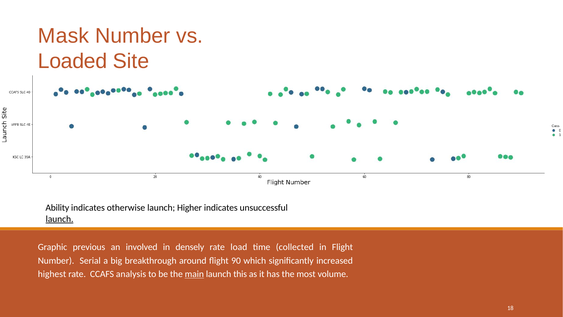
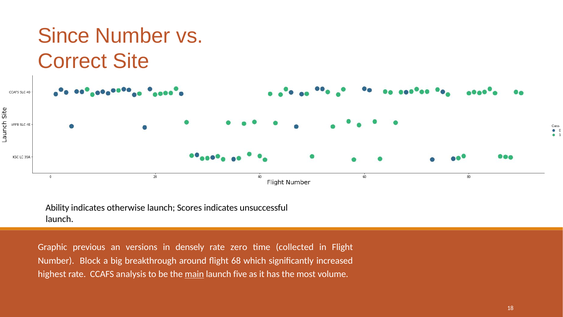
Mask: Mask -> Since (64, 36)
Loaded: Loaded -> Correct (72, 61)
Higher: Higher -> Scores (189, 208)
launch underline: present -> none (60, 219)
involved: involved -> versions (142, 247)
load: load -> zero (239, 247)
Serial: Serial -> Block (90, 260)
90: 90 -> 68 (236, 260)
this: this -> five (240, 274)
